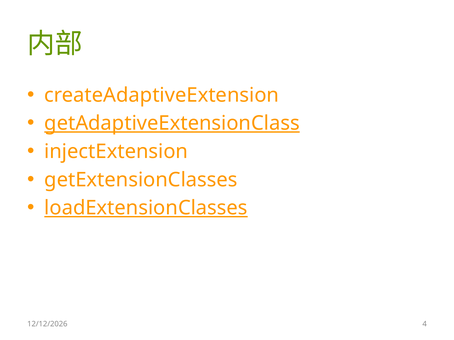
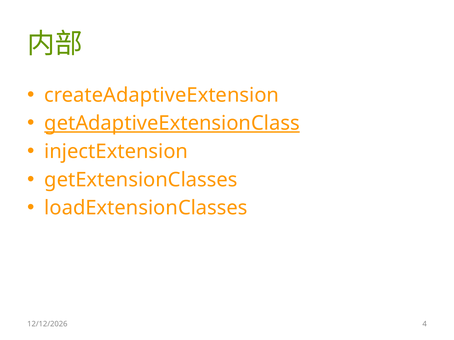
loadExtensionClasses underline: present -> none (146, 208)
